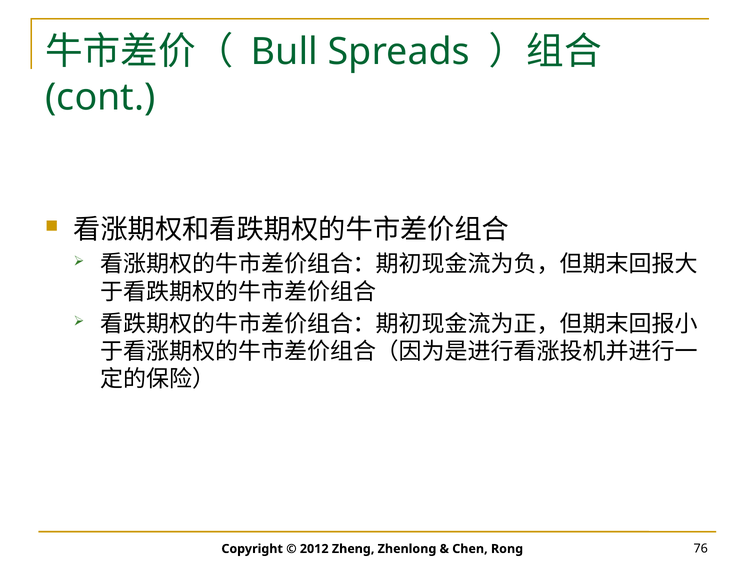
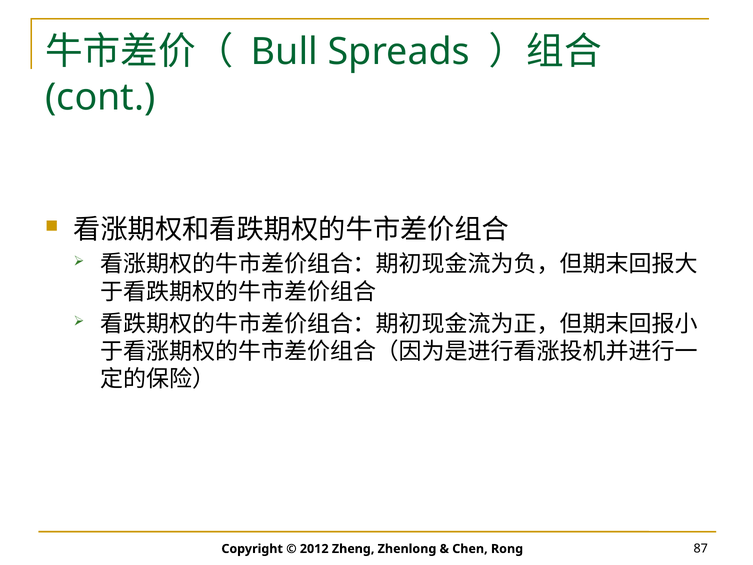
76: 76 -> 87 (701, 549)
